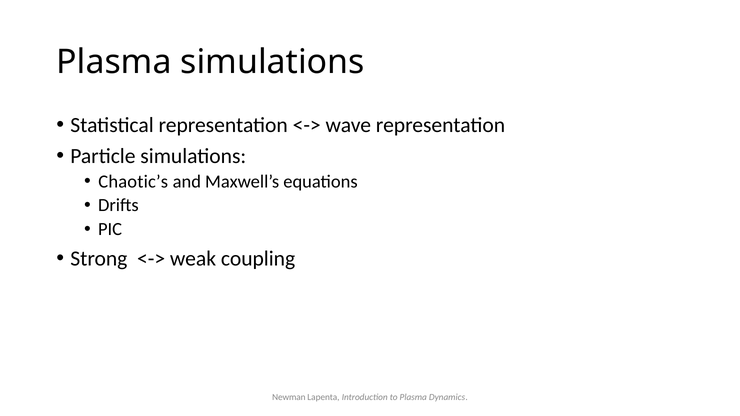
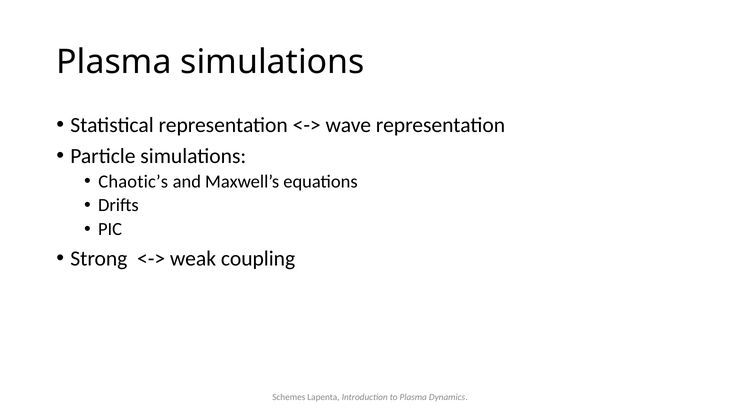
Newman: Newman -> Schemes (289, 398)
